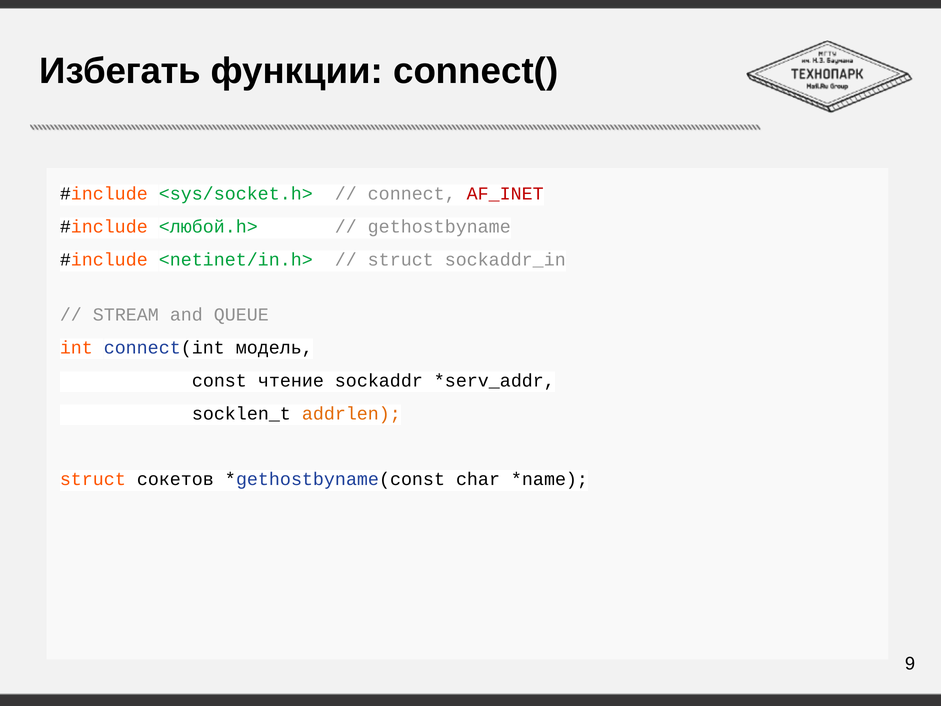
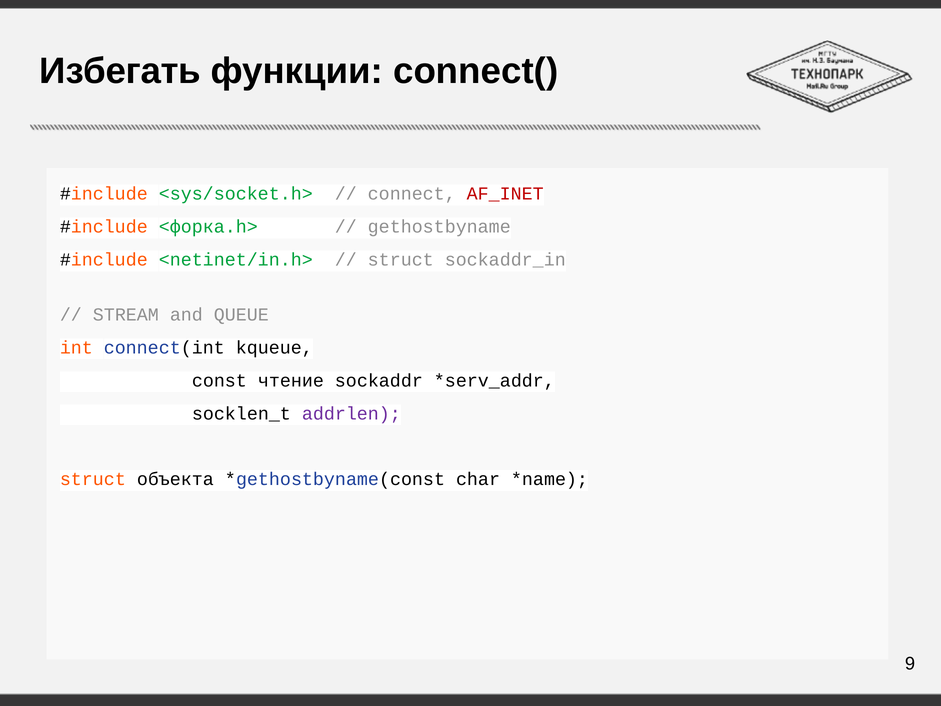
<любой.h>: <любой.h> -> <форка.h> (208, 227)
модель: модель -> kqueue (274, 348)
addrlen colour: orange -> purple (351, 413)
сокетов: сокетов -> объекта (175, 479)
